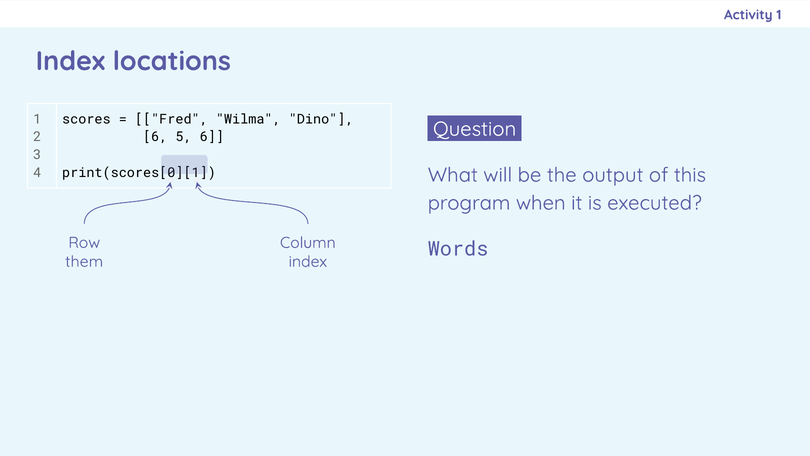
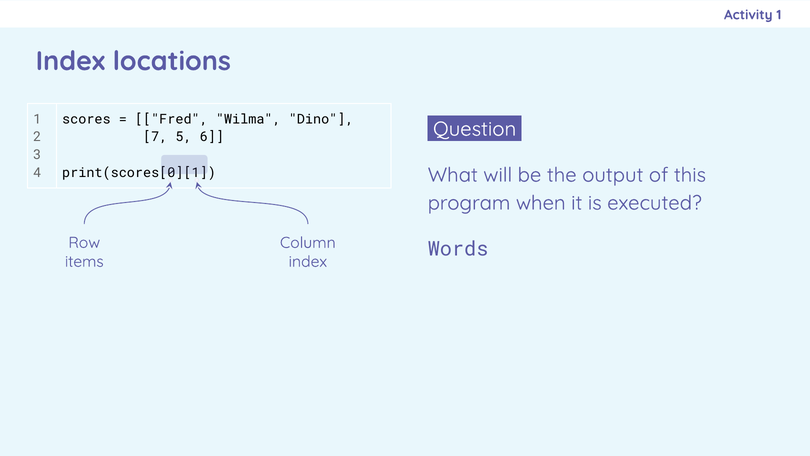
6: 6 -> 7 (155, 137)
them: them -> items (84, 261)
